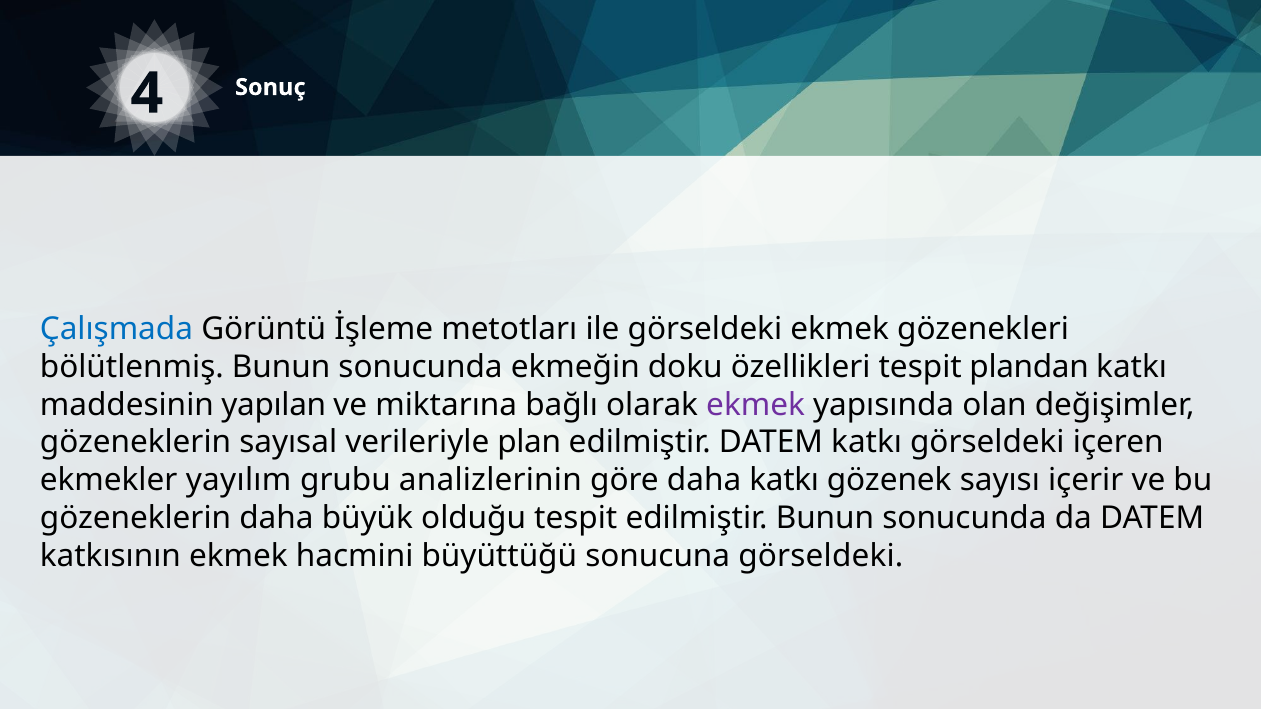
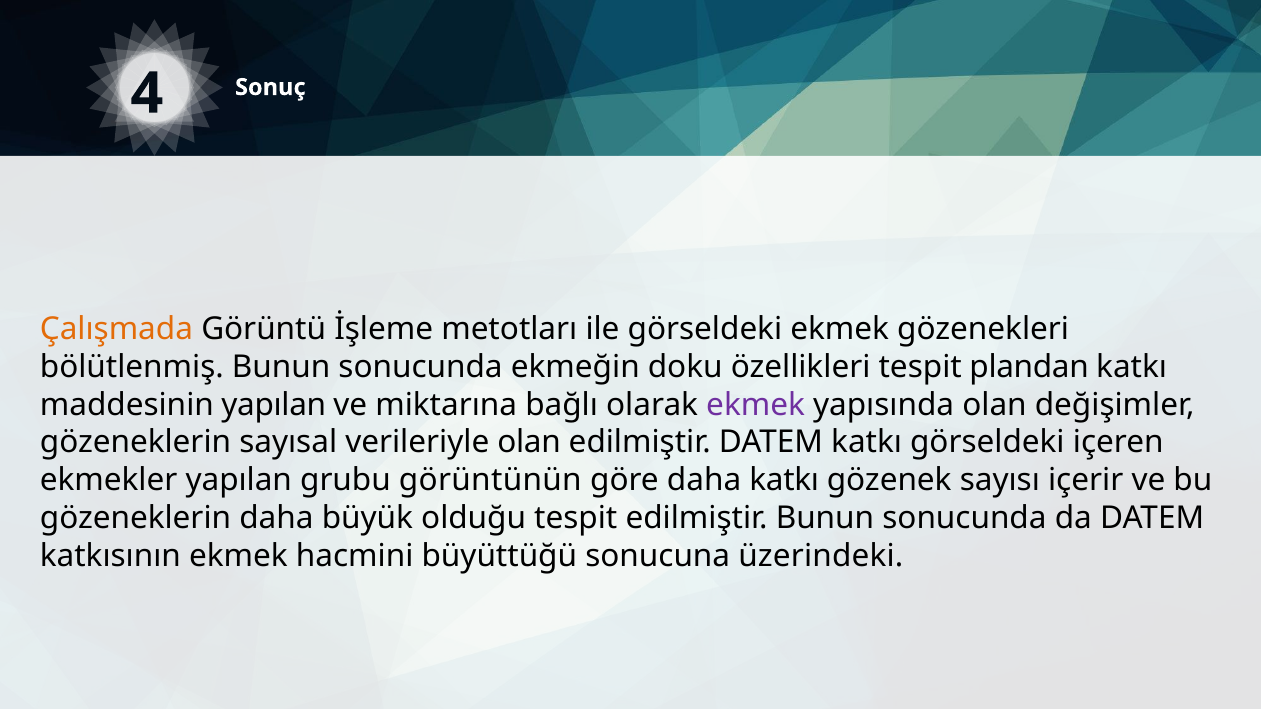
Çalışmada colour: blue -> orange (116, 329)
verileriyle plan: plan -> olan (529, 443)
ekmekler yayılım: yayılım -> yapılan (239, 481)
analizlerinin: analizlerinin -> görüntünün (490, 481)
sonucuna görseldeki: görseldeki -> üzerindeki (821, 556)
